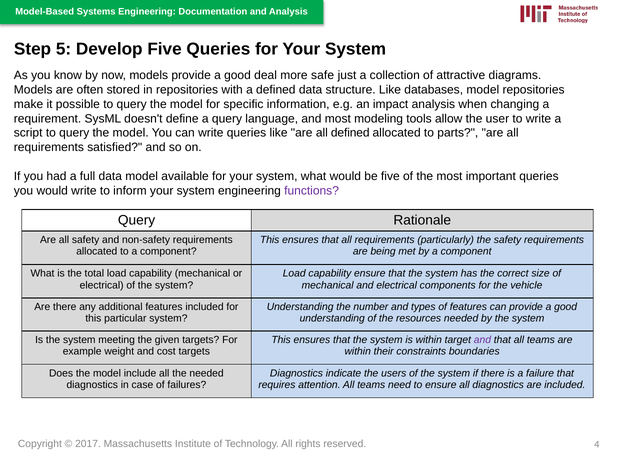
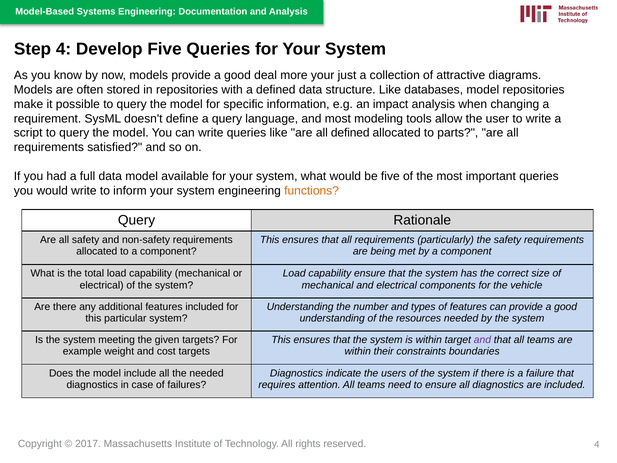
Step 5: 5 -> 4 (64, 49)
more safe: safe -> your (323, 75)
functions colour: purple -> orange (312, 191)
